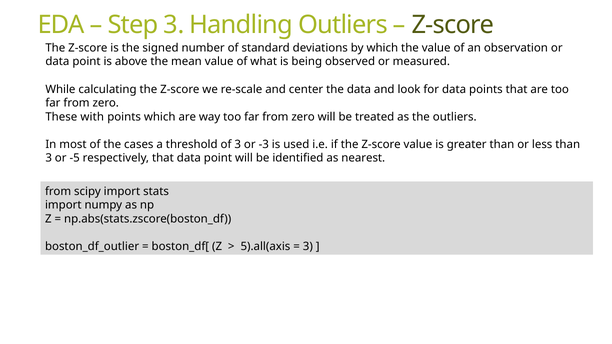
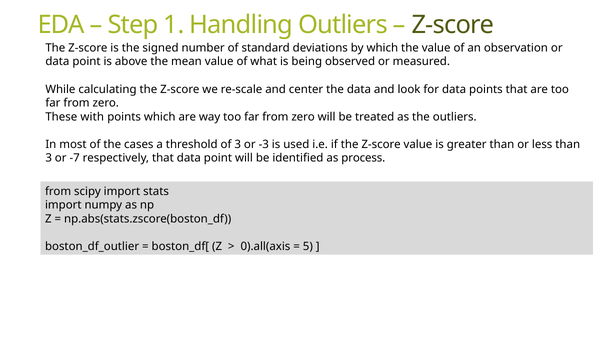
Step 3: 3 -> 1 (174, 25)
-5: -5 -> -7 (75, 158)
nearest: nearest -> process (363, 158)
5).all(axis: 5).all(axis -> 0).all(axis (265, 247)
3: 3 -> 5 (308, 247)
